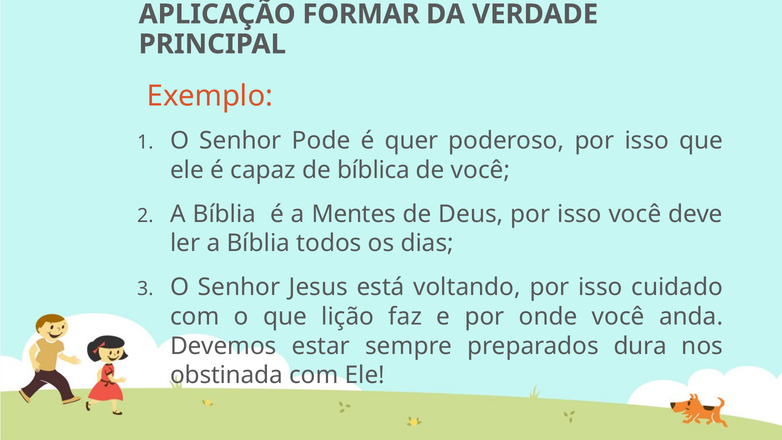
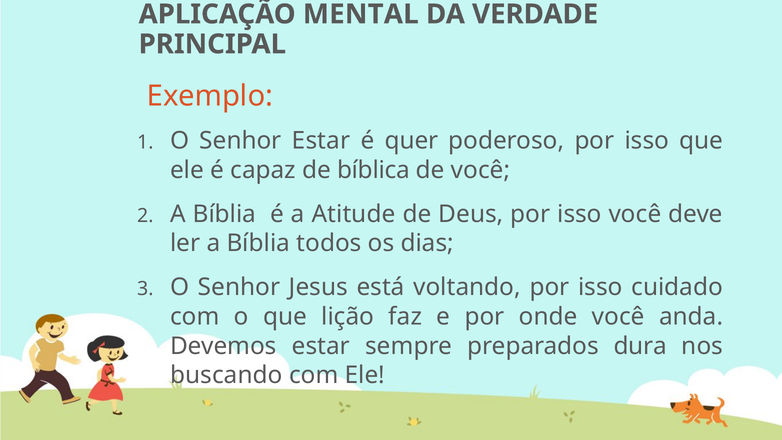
FORMAR: FORMAR -> MENTAL (361, 14)
Senhor Pode: Pode -> Estar (321, 141)
Mentes: Mentes -> Atitude (354, 214)
obstinada: obstinada -> buscando (226, 375)
